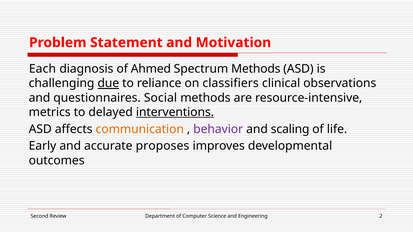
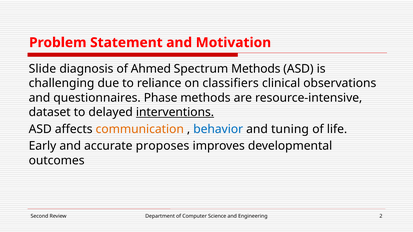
Each: Each -> Slide (42, 69)
due underline: present -> none (108, 83)
Social: Social -> Phase (161, 98)
metrics: metrics -> dataset (50, 112)
behavior colour: purple -> blue (218, 129)
scaling: scaling -> tuning (290, 129)
